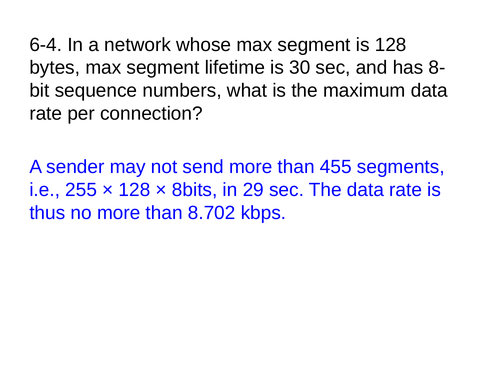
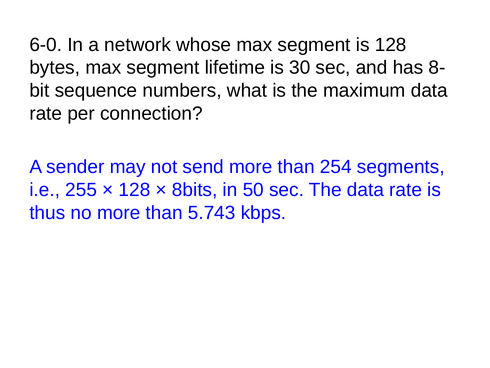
6-4: 6-4 -> 6-0 (46, 45)
455: 455 -> 254 (336, 167)
29: 29 -> 50 (253, 190)
8.702: 8.702 -> 5.743 (212, 212)
